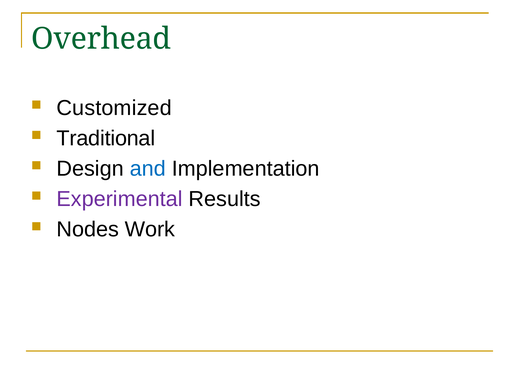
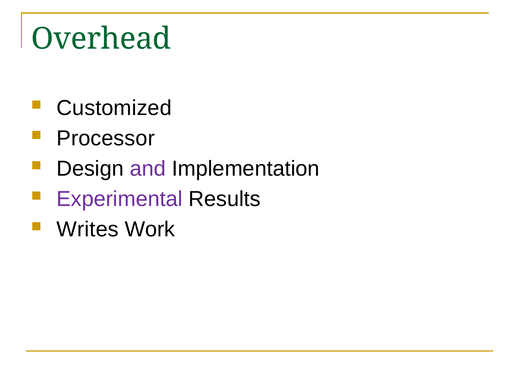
Traditional: Traditional -> Processor (106, 138)
and colour: blue -> purple (148, 168)
Nodes: Nodes -> Writes (88, 229)
